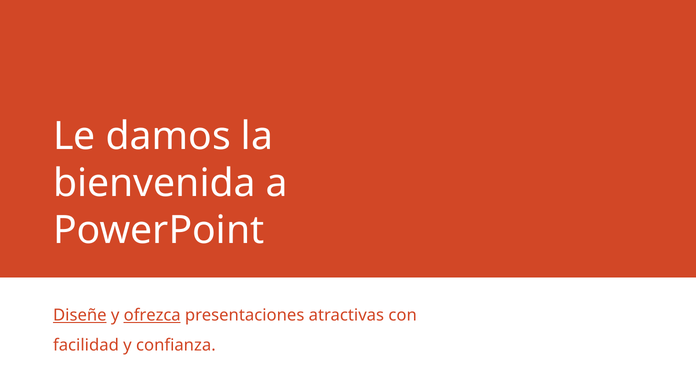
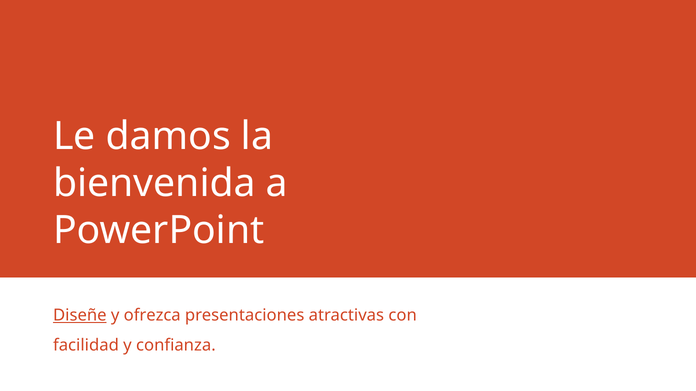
ofrezca underline: present -> none (152, 316)
